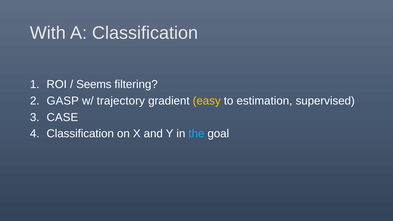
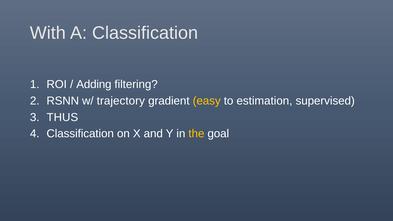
Seems: Seems -> Adding (94, 84)
GASP: GASP -> RSNN (63, 101)
CASE: CASE -> THUS (62, 117)
the colour: light blue -> yellow (196, 134)
